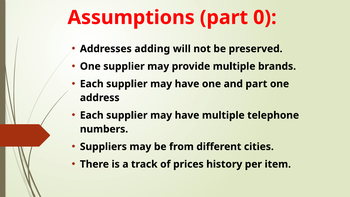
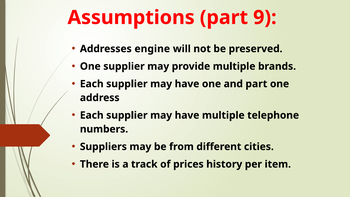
0: 0 -> 9 (265, 17)
adding: adding -> engine (152, 49)
